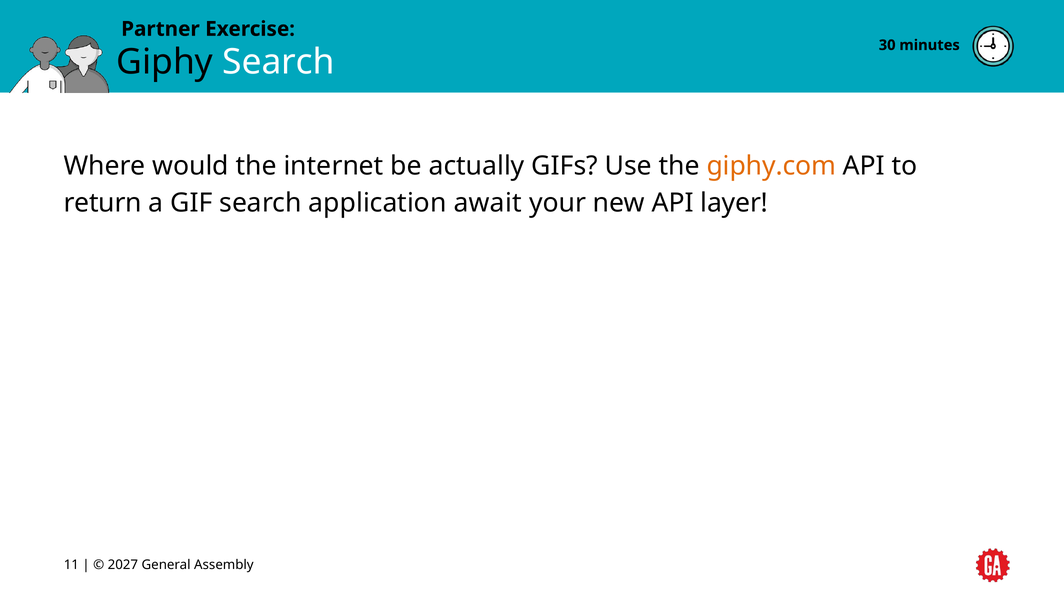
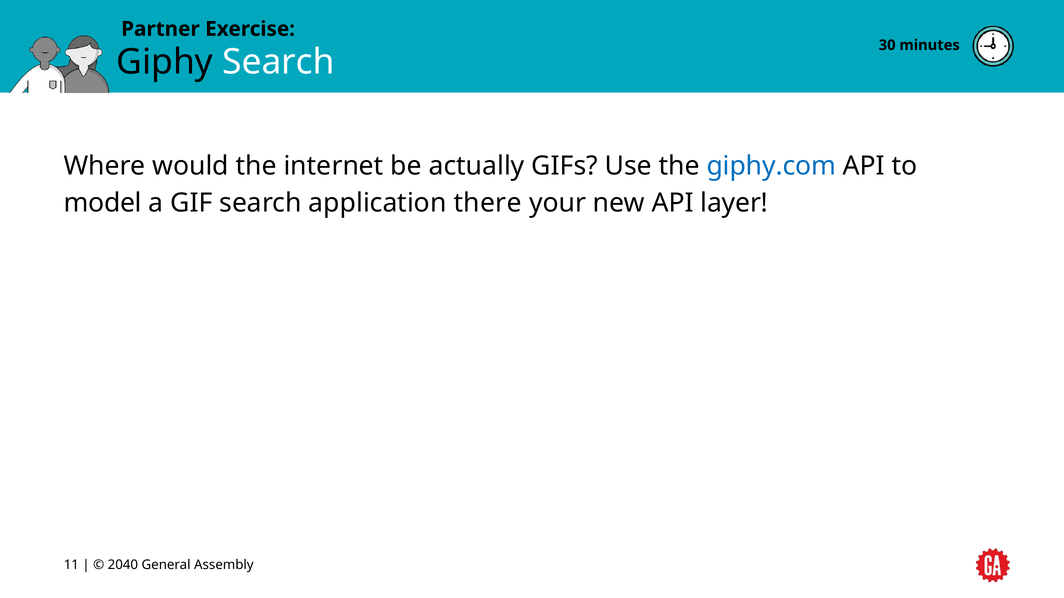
giphy.com colour: orange -> blue (771, 166)
return: return -> model (103, 203)
await: await -> there (488, 203)
2027: 2027 -> 2040 (123, 565)
